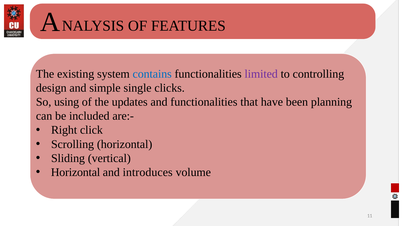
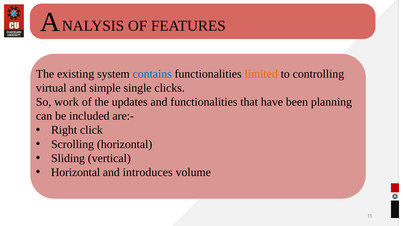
limited colour: purple -> orange (261, 74)
design: design -> virtual (51, 88)
using: using -> work (67, 102)
